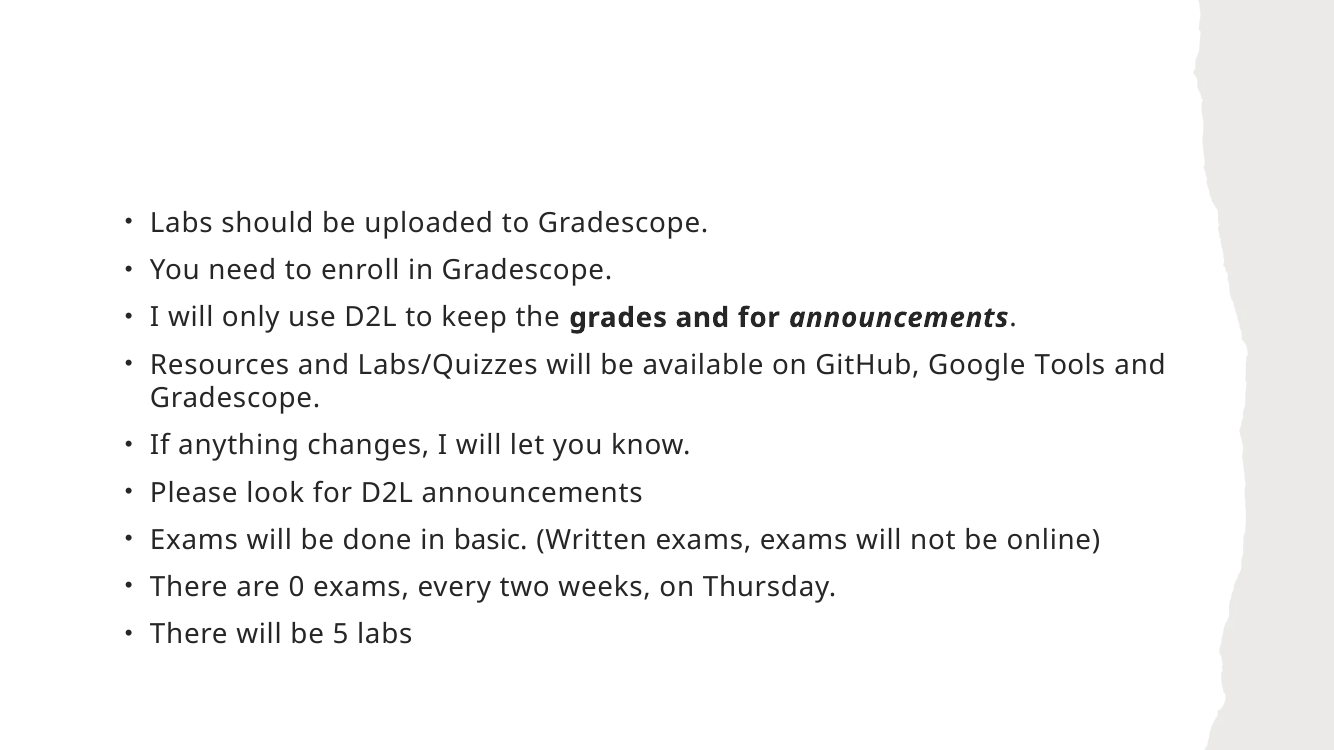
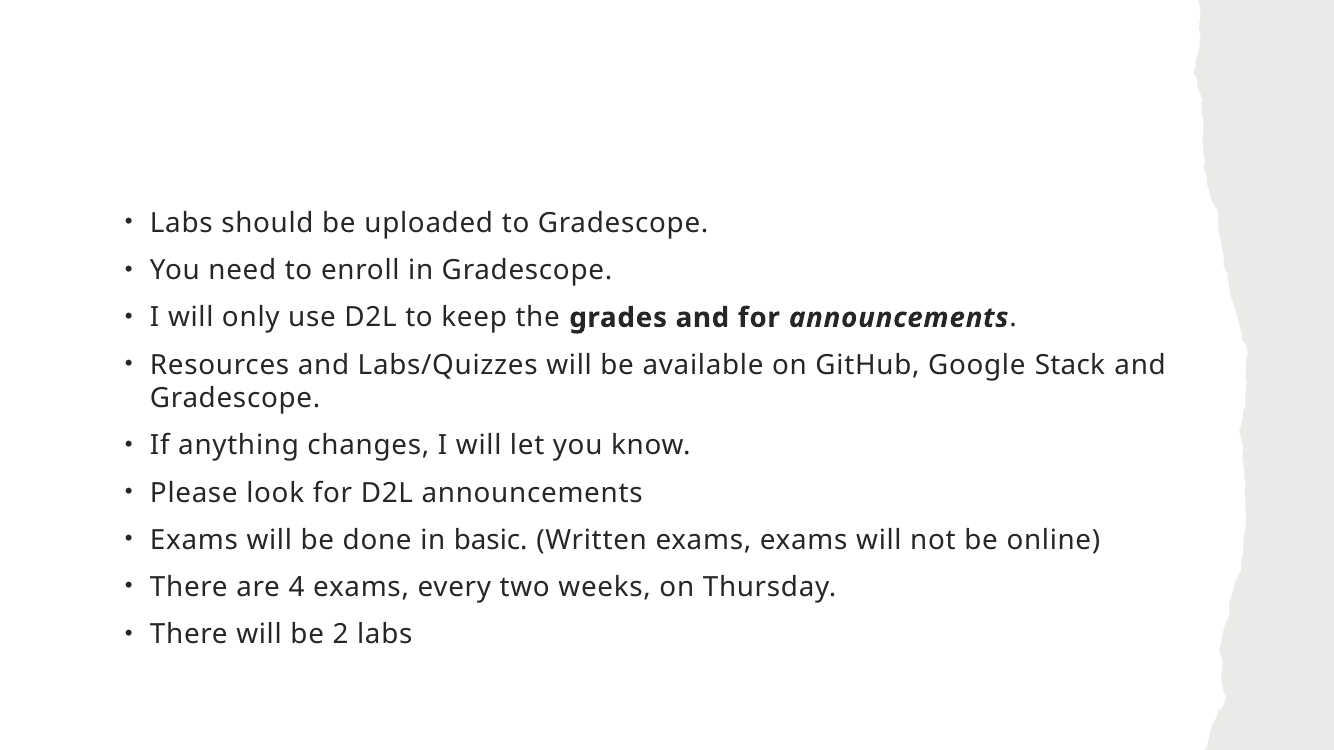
Tools: Tools -> Stack (1070, 365)
0: 0 -> 4 (297, 588)
5: 5 -> 2 (340, 635)
